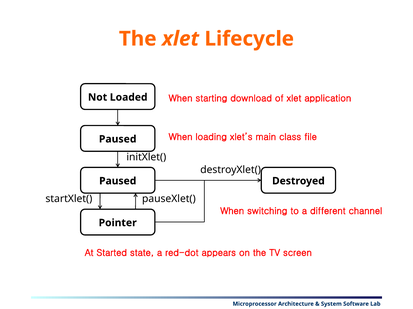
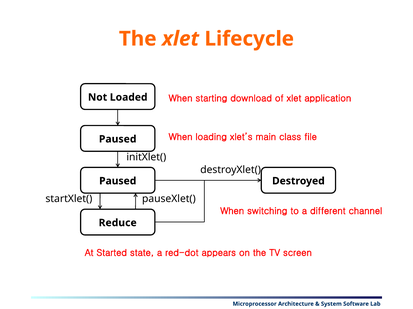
Pointer: Pointer -> Reduce (118, 223)
